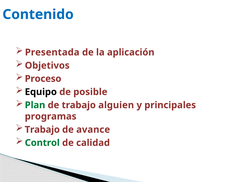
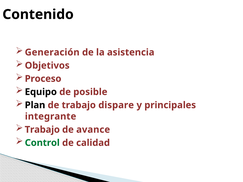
Contenido colour: blue -> black (38, 14)
Presentada: Presentada -> Generación (52, 52)
aplicación: aplicación -> asistencia (131, 52)
Plan colour: green -> black (35, 105)
alguien: alguien -> dispare (116, 105)
programas: programas -> integrante (51, 117)
